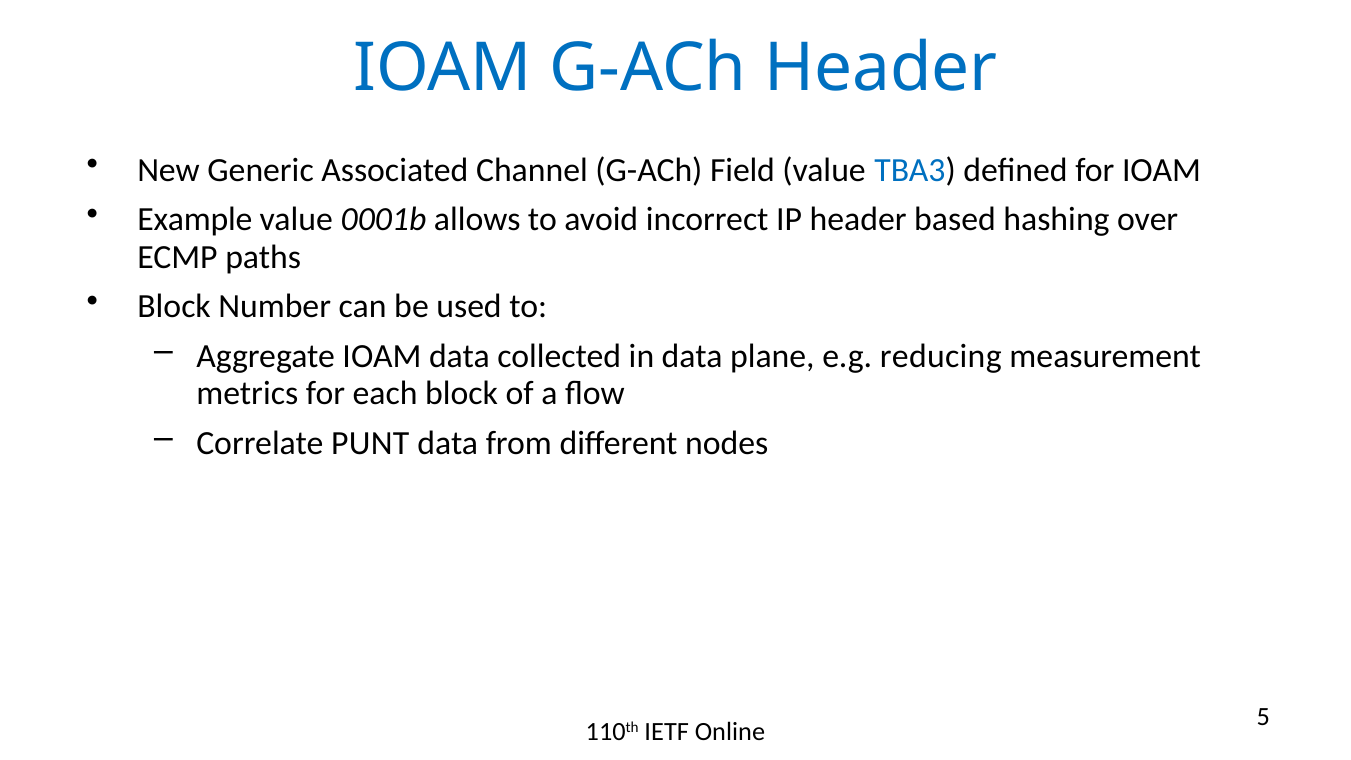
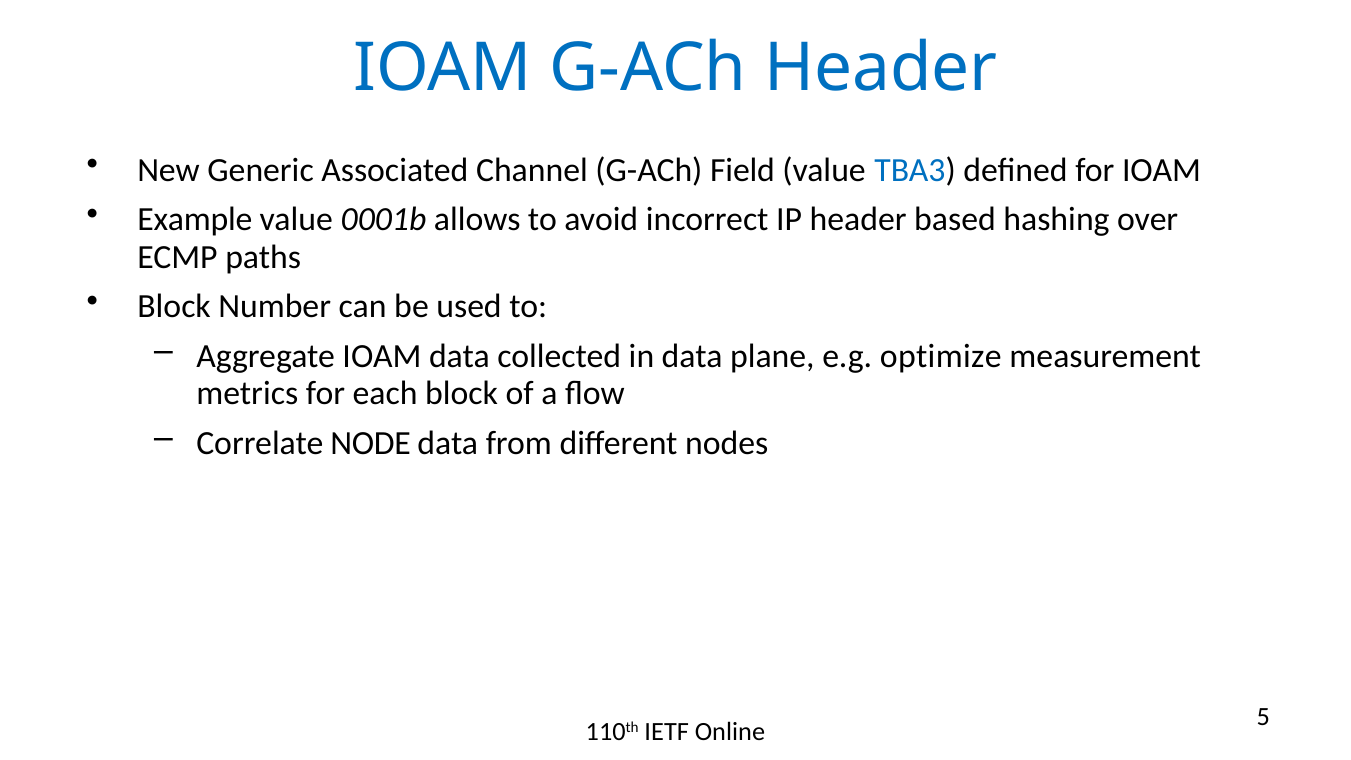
reducing: reducing -> optimize (941, 356)
PUNT: PUNT -> NODE (371, 443)
